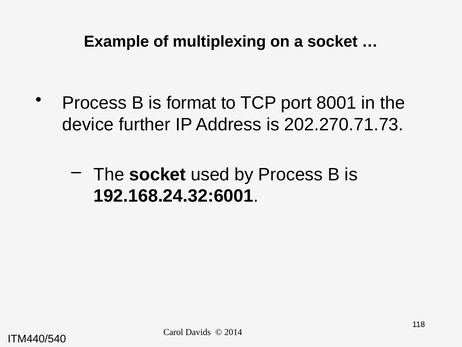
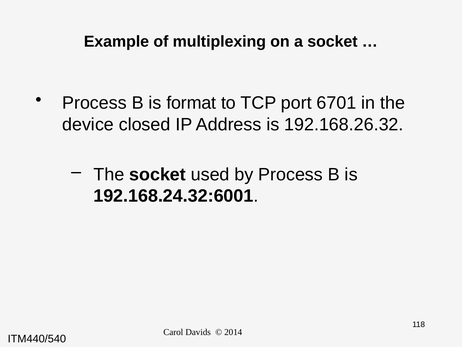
8001: 8001 -> 6701 (337, 103)
further: further -> closed (145, 124)
202.270.71.73: 202.270.71.73 -> 192.168.26.32 (344, 124)
